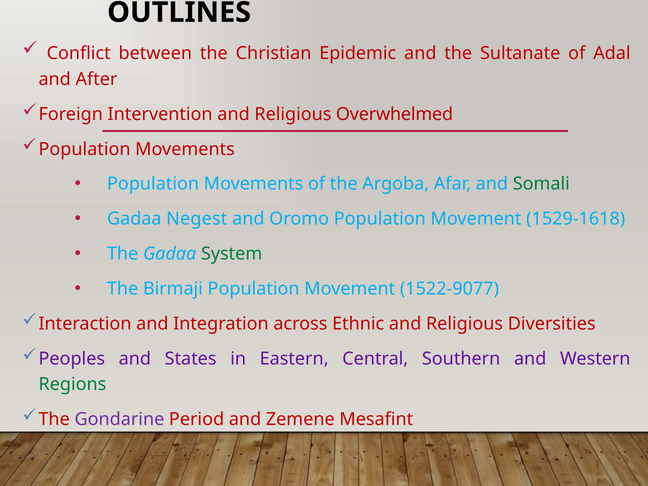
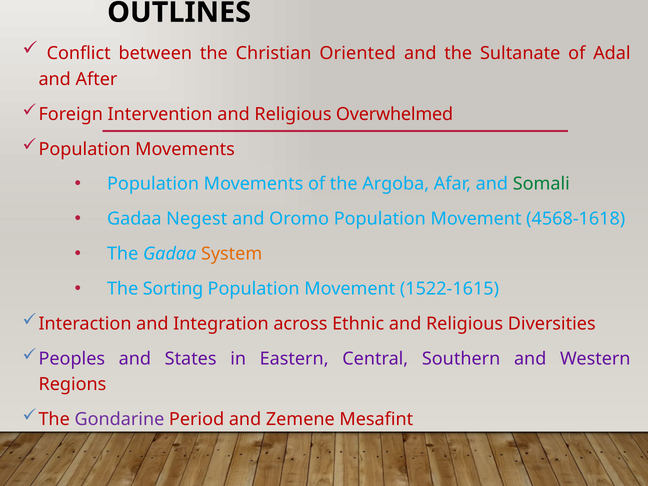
Epidemic: Epidemic -> Oriented (358, 53)
1529-1618: 1529-1618 -> 4568-1618 (576, 219)
System colour: green -> orange (232, 254)
Birmaji: Birmaji -> Sorting (173, 289)
1522-9077: 1522-9077 -> 1522-1615 (450, 289)
Regions colour: green -> red (72, 385)
